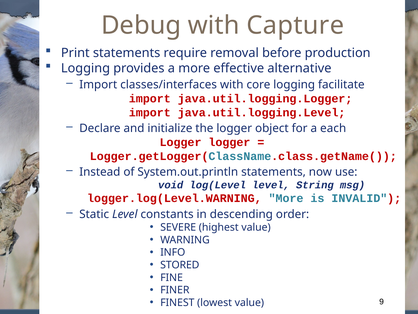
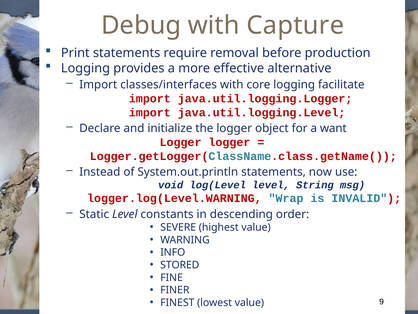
each: each -> want (333, 128)
logger.log(Level.WARNING More: More -> Wrap (286, 198)
